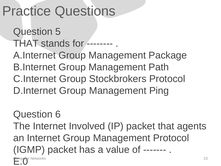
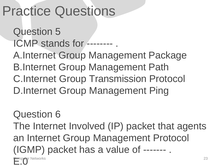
THAT: THAT -> ICMP (26, 43)
Stockbrokers: Stockbrokers -> Transmission (118, 79)
